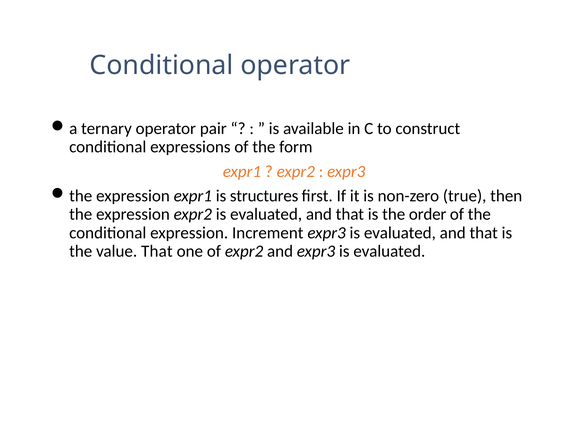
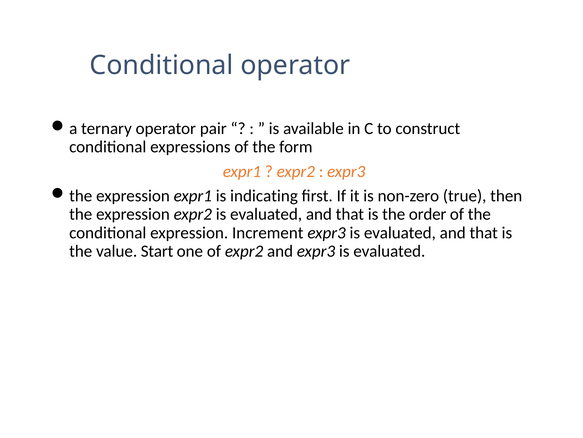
structures: structures -> indicating (264, 196)
value That: That -> Start (157, 251)
